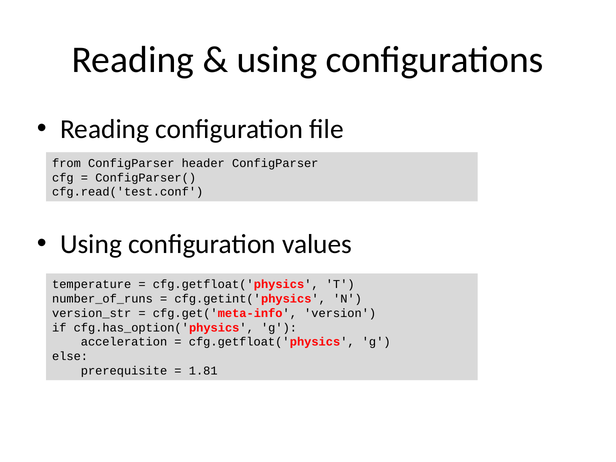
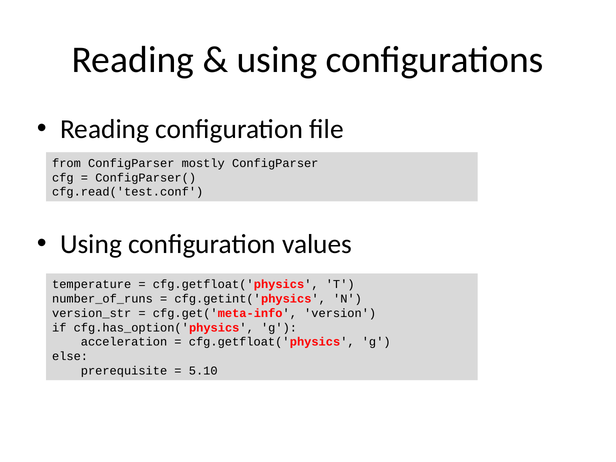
header: header -> mostly (203, 163)
1.81: 1.81 -> 5.10 (203, 371)
